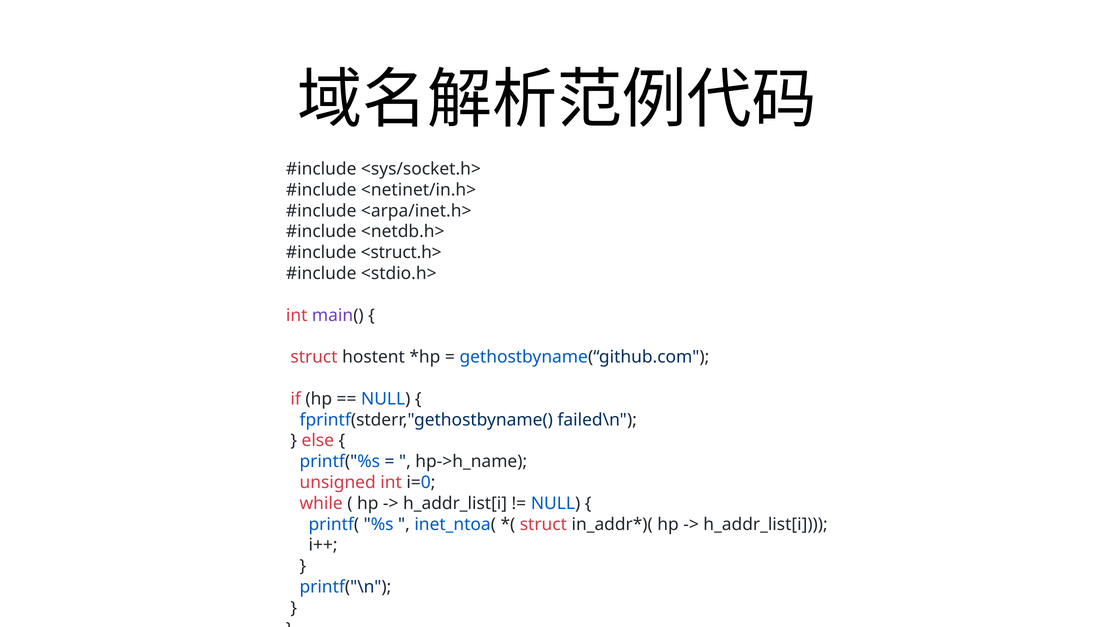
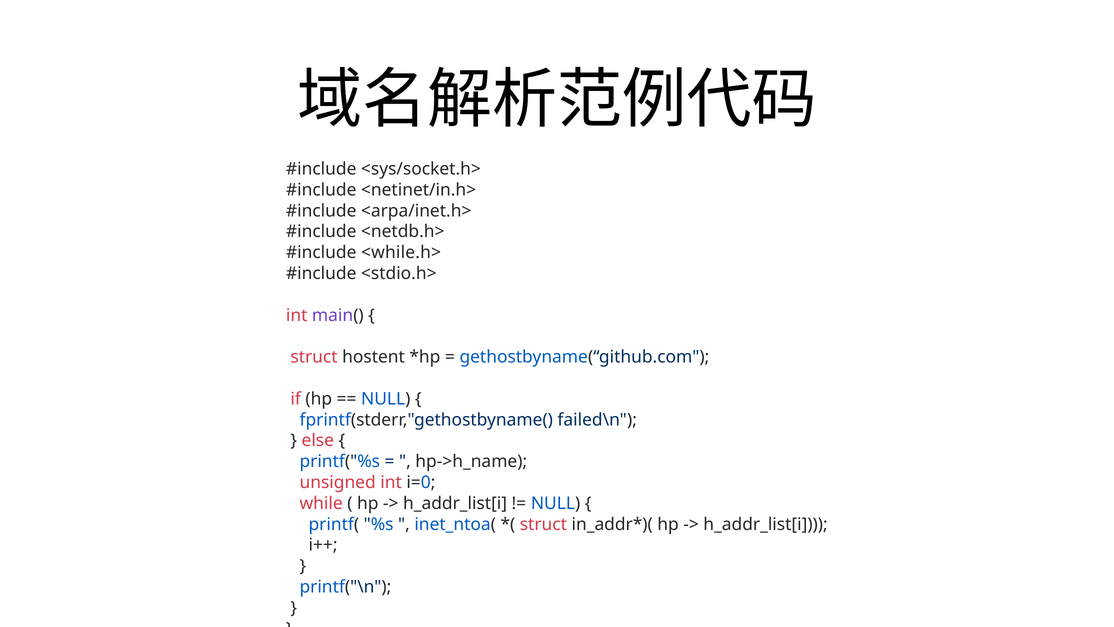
<struct.h>: <struct.h> -> <while.h> (401, 252)
